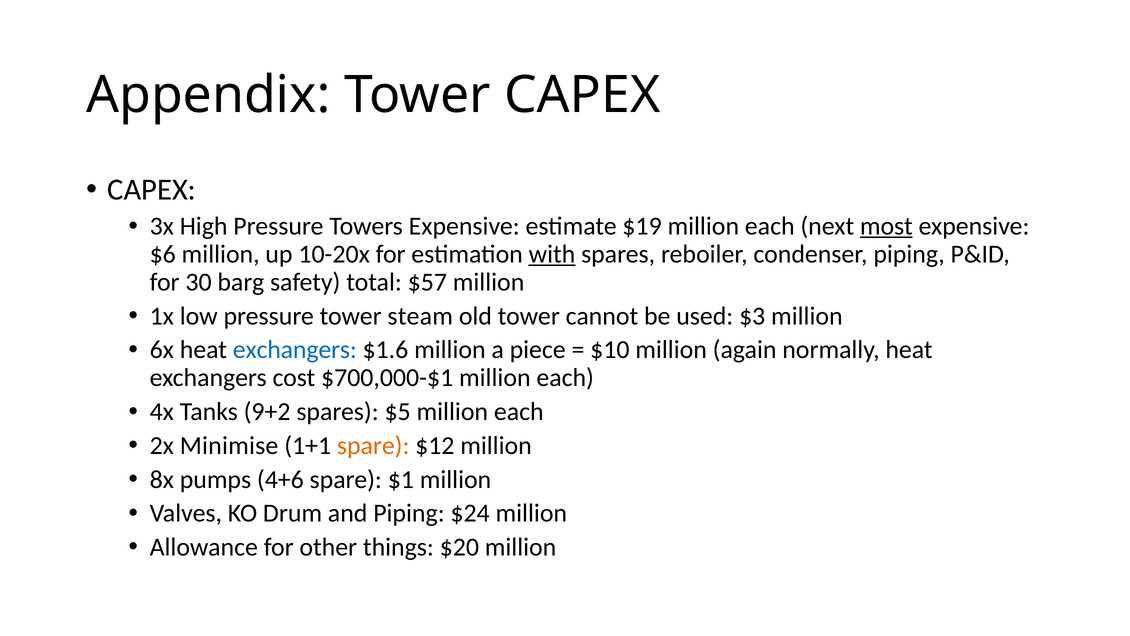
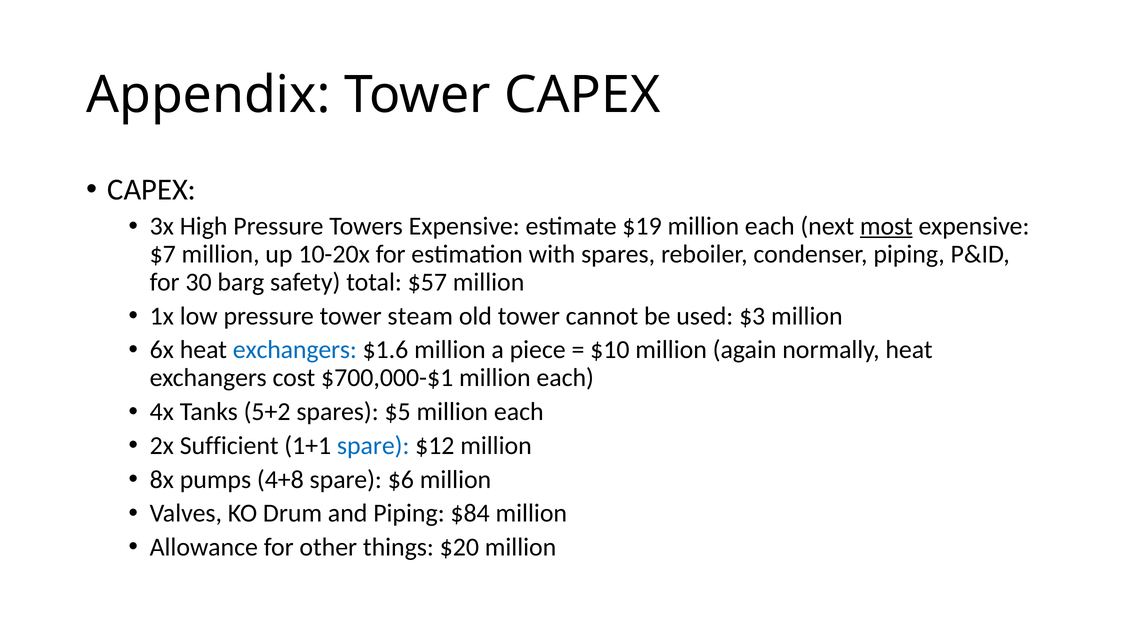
$6: $6 -> $7 (163, 254)
with underline: present -> none (552, 254)
9+2: 9+2 -> 5+2 (267, 412)
Minimise: Minimise -> Sufficient (229, 445)
spare colour: orange -> blue (373, 445)
4+6: 4+6 -> 4+8 (280, 479)
$1: $1 -> $6 (401, 479)
$24: $24 -> $84 (470, 513)
